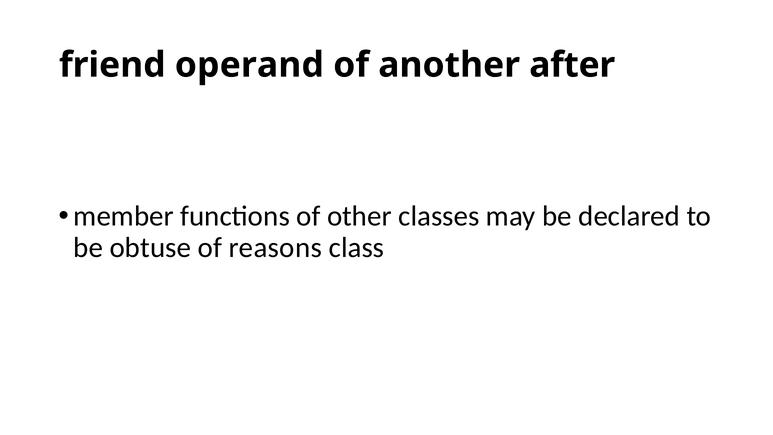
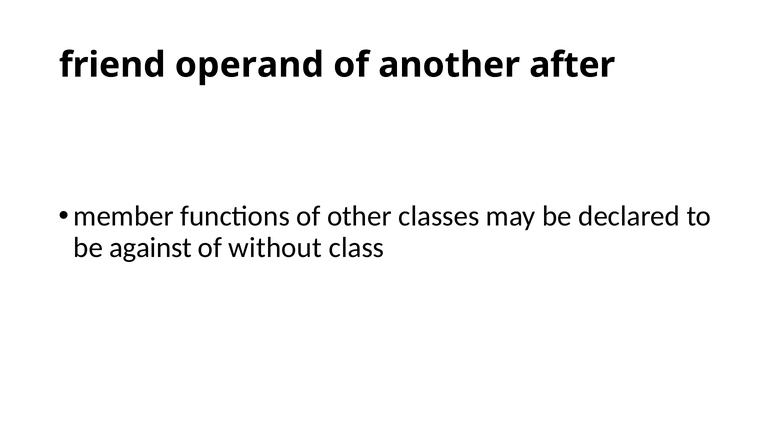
obtuse: obtuse -> against (151, 248)
reasons: reasons -> without (275, 248)
